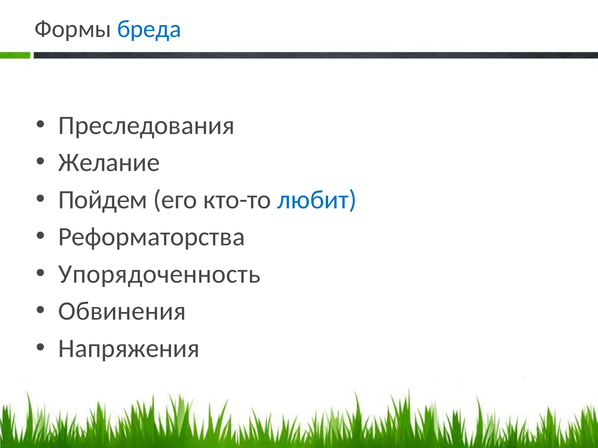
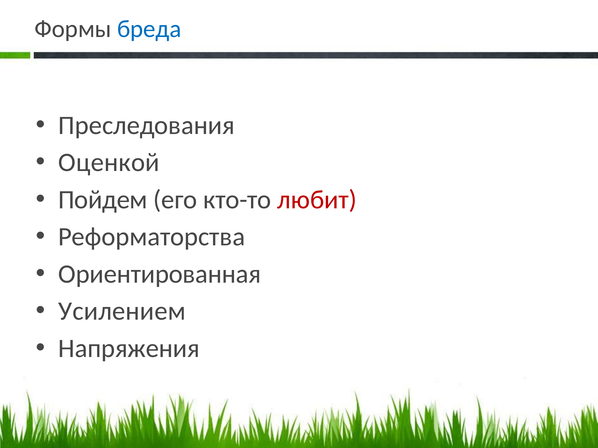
Желание: Желание -> Оценкой (109, 163)
любит colour: blue -> red (317, 200)
Упорядоченность: Упорядоченность -> Ориентированная (160, 274)
Обвинения: Обвинения -> Усилением (122, 312)
